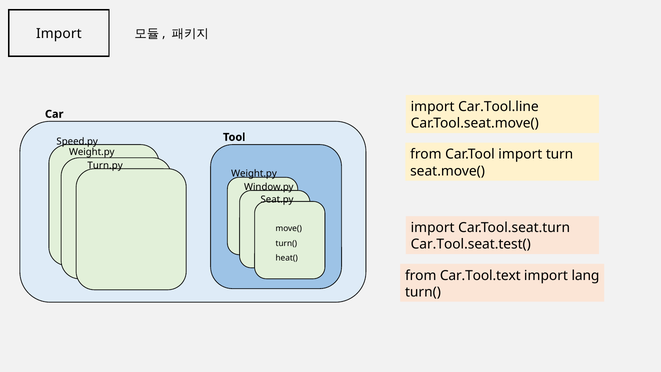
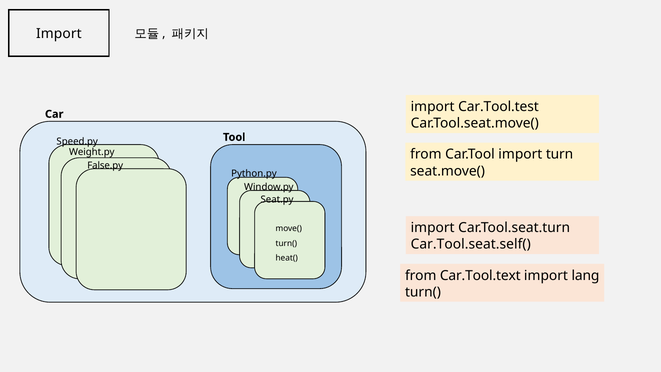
Car.Tool.line: Car.Tool.line -> Car.Tool.test (498, 107)
Turn.py: Turn.py -> False.py (105, 165)
Weight.py: Weight.py -> Python.py (254, 173)
Car.Tool.seat.test(: Car.Tool.seat.test( -> Car.Tool.seat.self( (471, 244)
